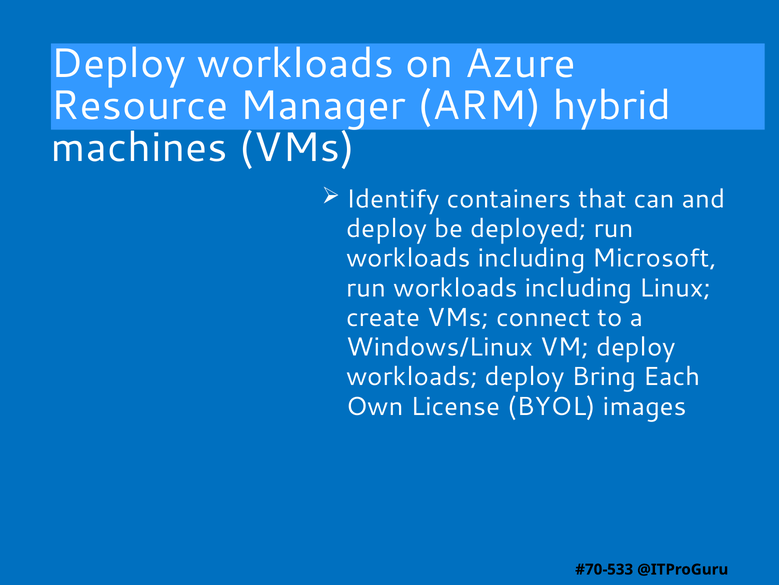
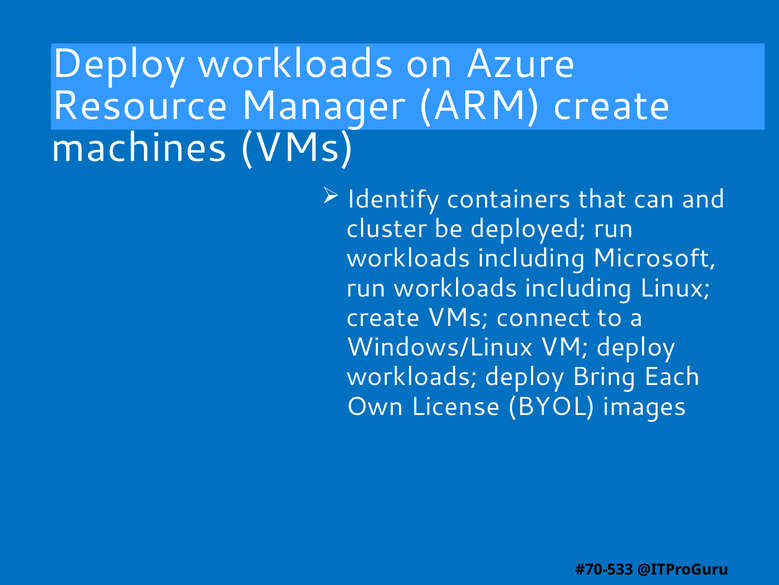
ARM hybrid: hybrid -> create (612, 105)
deploy: deploy -> cluster (387, 228)
